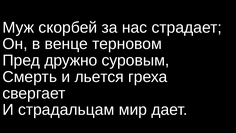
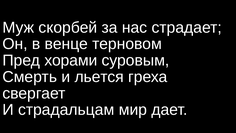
дружно: дружно -> хорами (71, 60)
